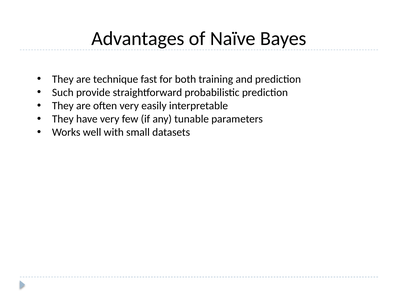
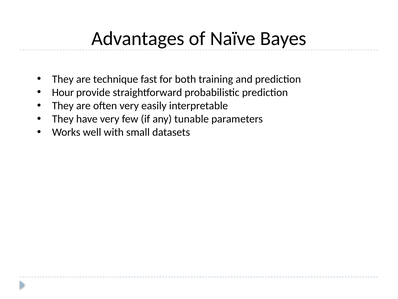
Such: Such -> Hour (63, 92)
